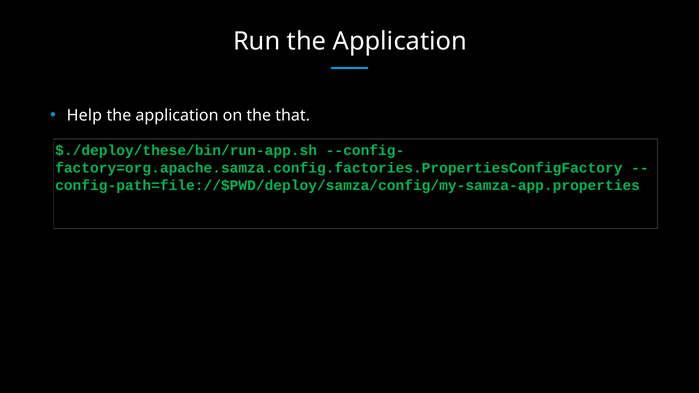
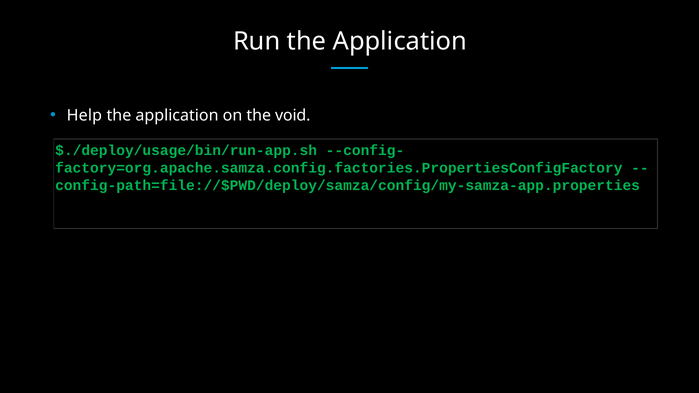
that: that -> void (293, 115)
$./deploy/these/bin/run-app.sh: $./deploy/these/bin/run-app.sh -> $./deploy/usage/bin/run-app.sh (186, 150)
